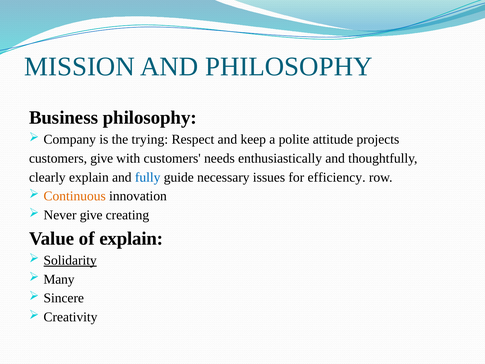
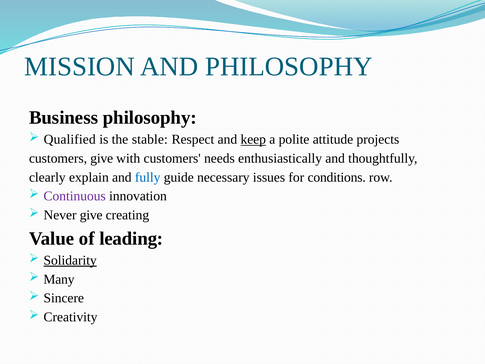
Company: Company -> Qualified (70, 139)
trying: trying -> stable (150, 139)
keep underline: none -> present (253, 139)
efficiency: efficiency -> conditions (337, 177)
Continuous colour: orange -> purple (75, 196)
of explain: explain -> leading (131, 238)
